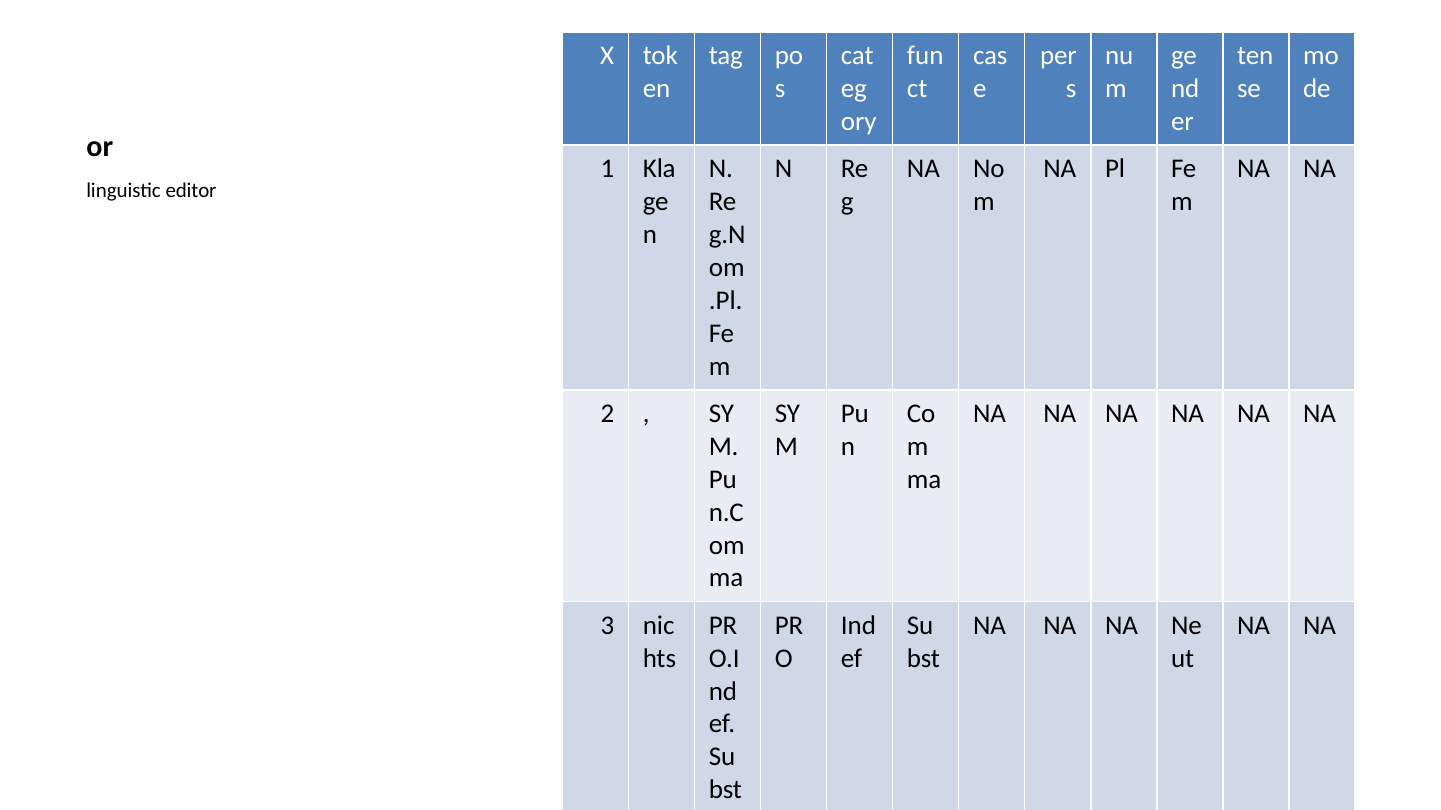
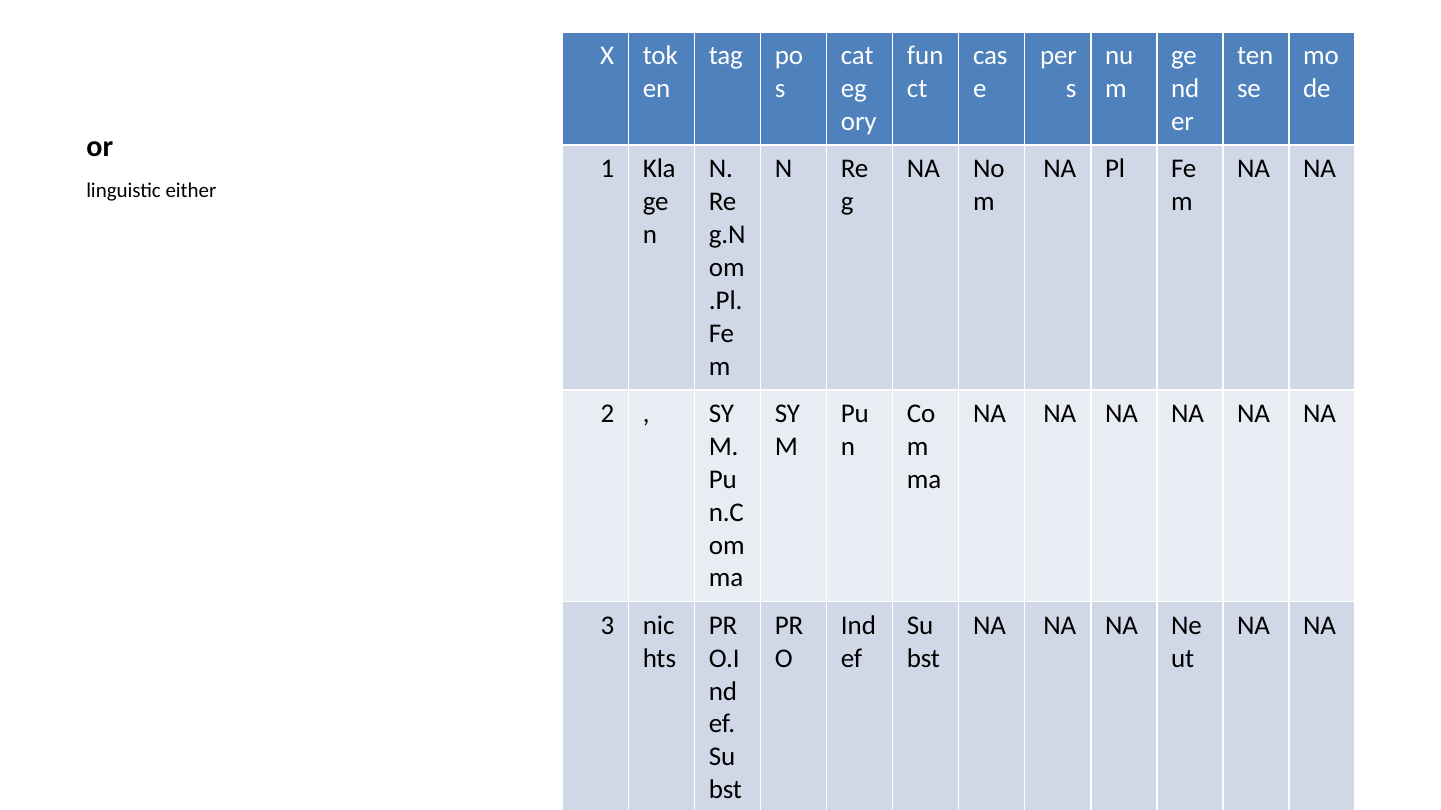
editor: editor -> either (191, 191)
